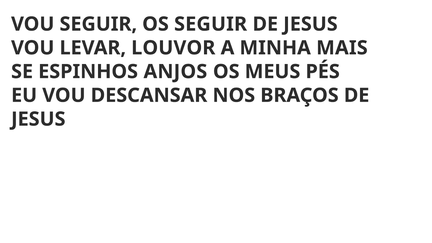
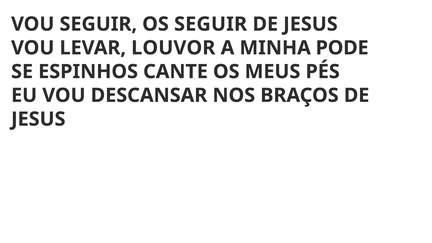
MAIS: MAIS -> PODE (342, 48)
ANJOS: ANJOS -> CANTE (176, 72)
